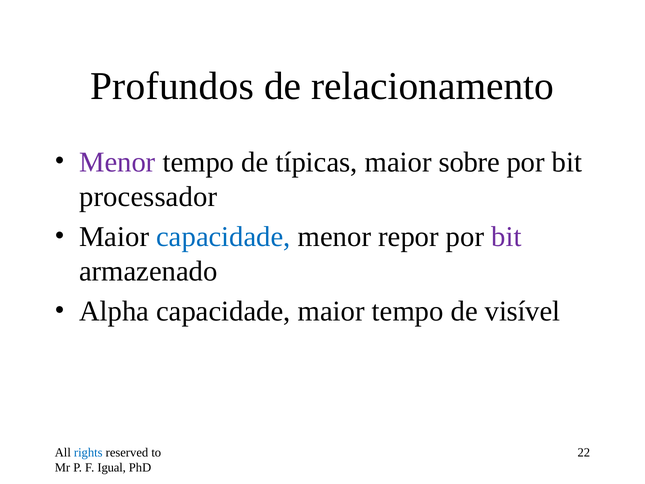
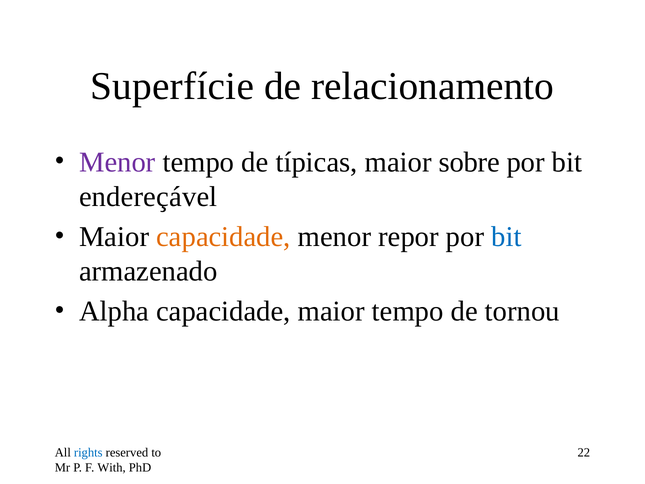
Profundos: Profundos -> Superfície (172, 86)
processador: processador -> endereçável (148, 197)
capacidade colour: blue -> orange (223, 237)
bit colour: purple -> blue (506, 237)
visível: visível -> tornou (522, 311)
Igual: Igual -> With (112, 467)
